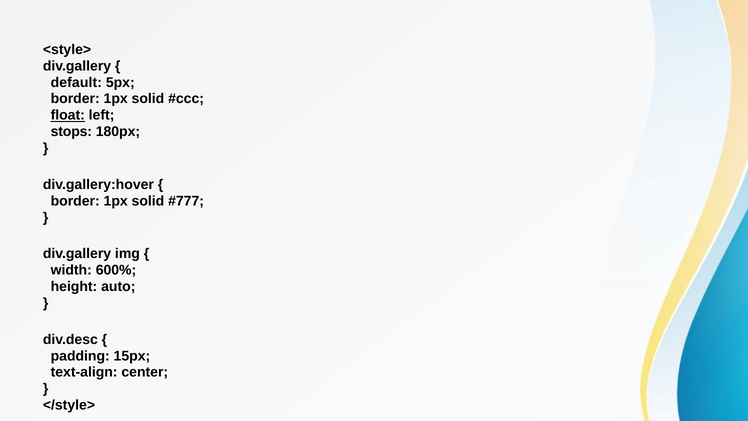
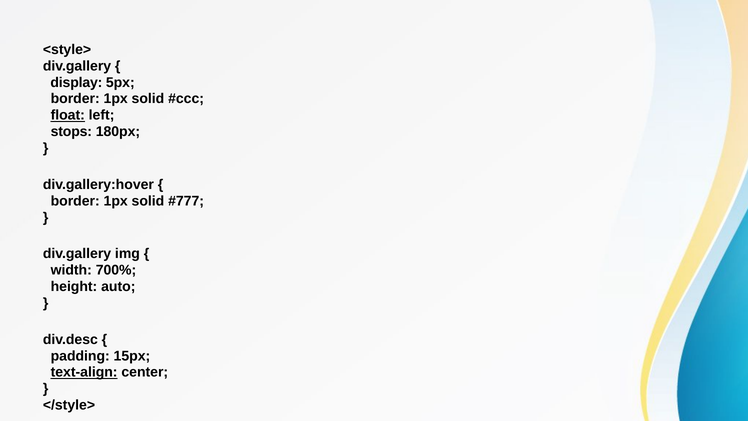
default: default -> display (76, 82)
600%: 600% -> 700% (116, 270)
text-align underline: none -> present (84, 372)
